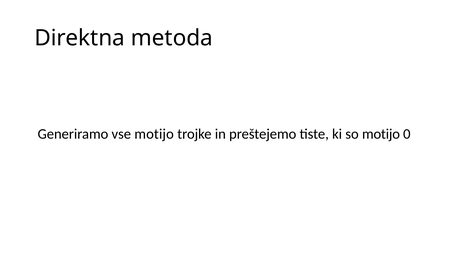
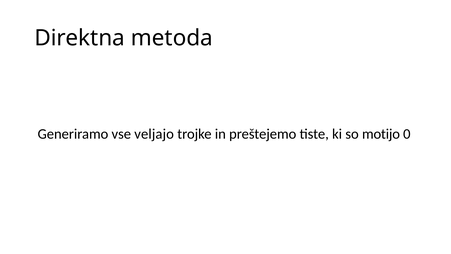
vse motijo: motijo -> veljajo (154, 134)
